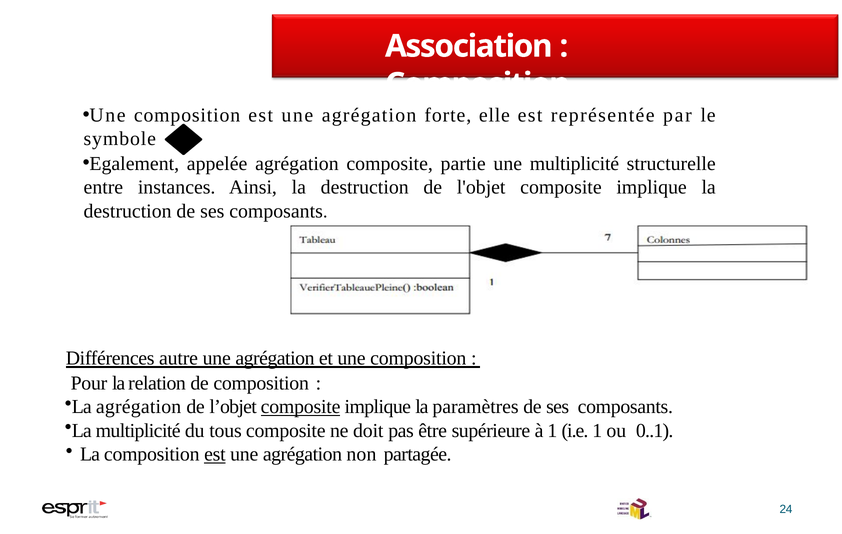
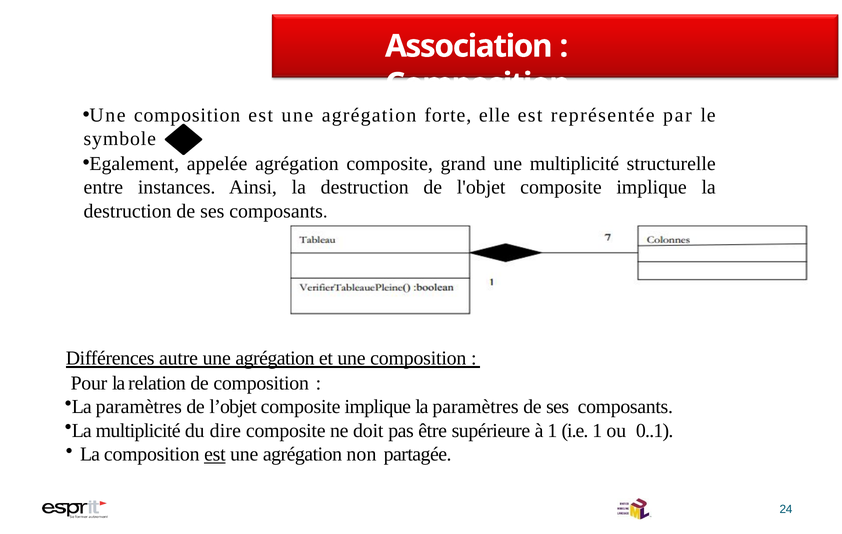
partie: partie -> grand (463, 164)
agrégation: agrégation -> paramètres (139, 407)
composite underline: present -> none (301, 407)
tous: tous -> dire (225, 431)
